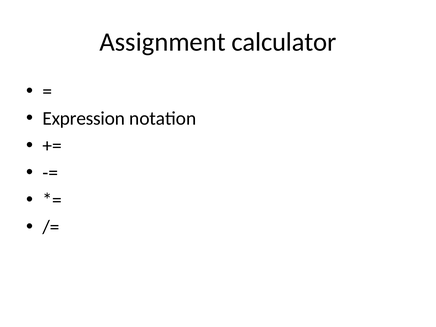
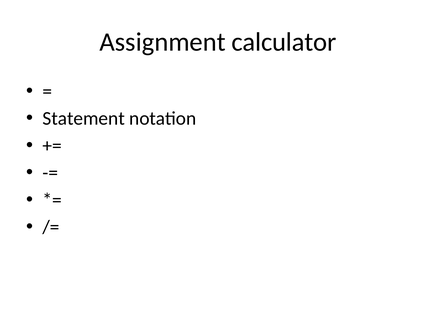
Expression: Expression -> Statement (84, 119)
